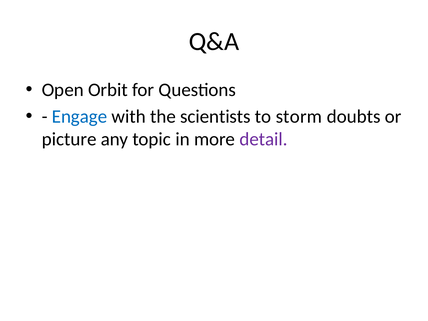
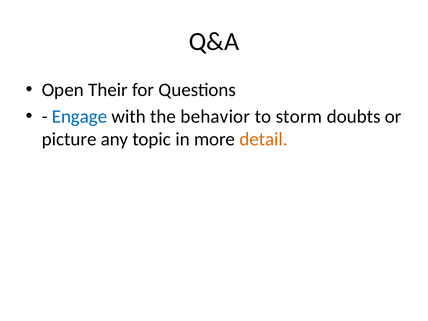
Orbit: Orbit -> Their (108, 90)
scientists: scientists -> behavior (215, 116)
detail colour: purple -> orange (264, 139)
